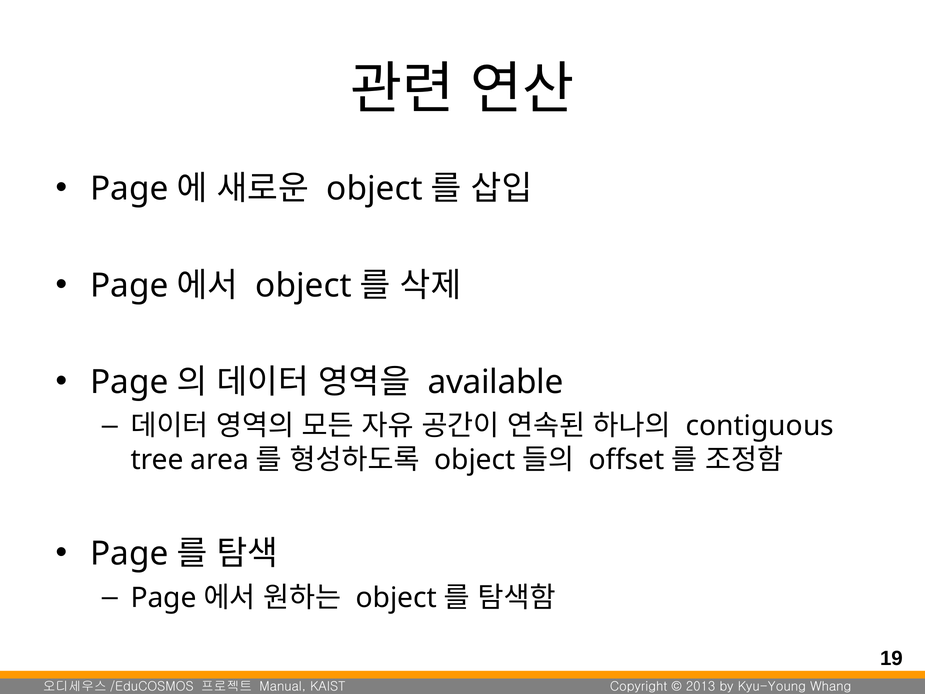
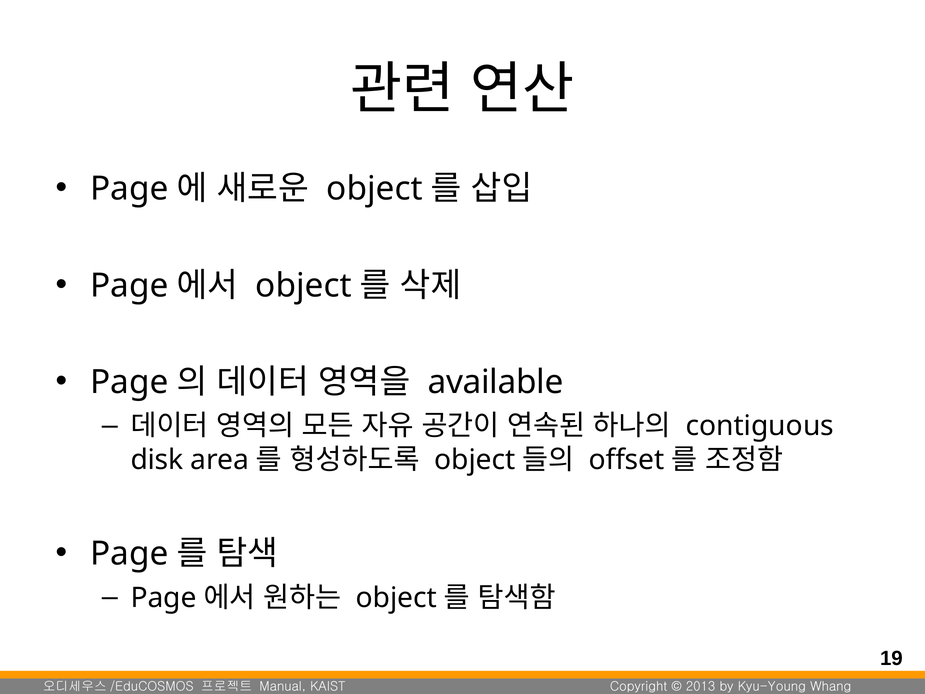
tree: tree -> disk (157, 460)
